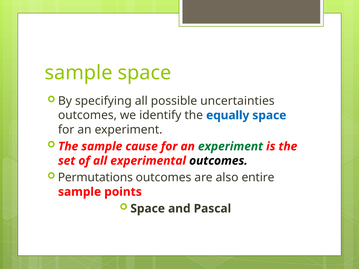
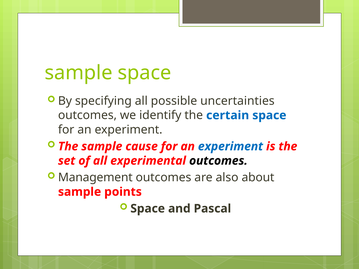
equally: equally -> certain (228, 115)
experiment colour: green -> blue (230, 147)
Permutations: Permutations -> Management (95, 178)
entire: entire -> about (258, 178)
